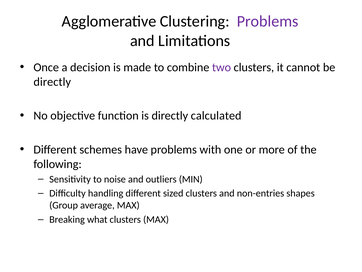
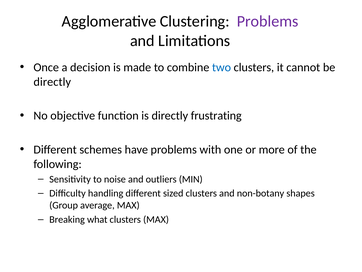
two colour: purple -> blue (222, 67)
calculated: calculated -> frustrating (216, 115)
non-entries: non-entries -> non-botany (261, 193)
